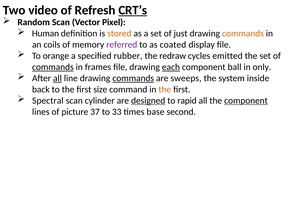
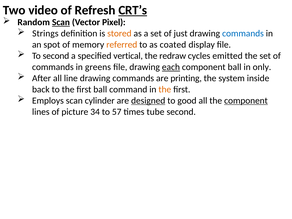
Scan underline: none -> present (61, 22)
Human: Human -> Strings (45, 33)
commands colour: orange -> blue (243, 33)
coils: coils -> spot (52, 45)
referred colour: purple -> orange (122, 45)
To orange: orange -> second (56, 56)
rubber: rubber -> vertical (128, 56)
commands underline: present -> none (53, 67)
frames: frames -> greens (98, 67)
all underline: present -> none (57, 78)
commands underline: present -> none (133, 78)
sweeps: sweeps -> printing (186, 78)
first size: size -> ball (100, 89)
Spectral: Spectral -> Employs (48, 101)
rapid: rapid -> good (187, 101)
37: 37 -> 34 (95, 112)
33: 33 -> 57 (117, 112)
base: base -> tube (156, 112)
